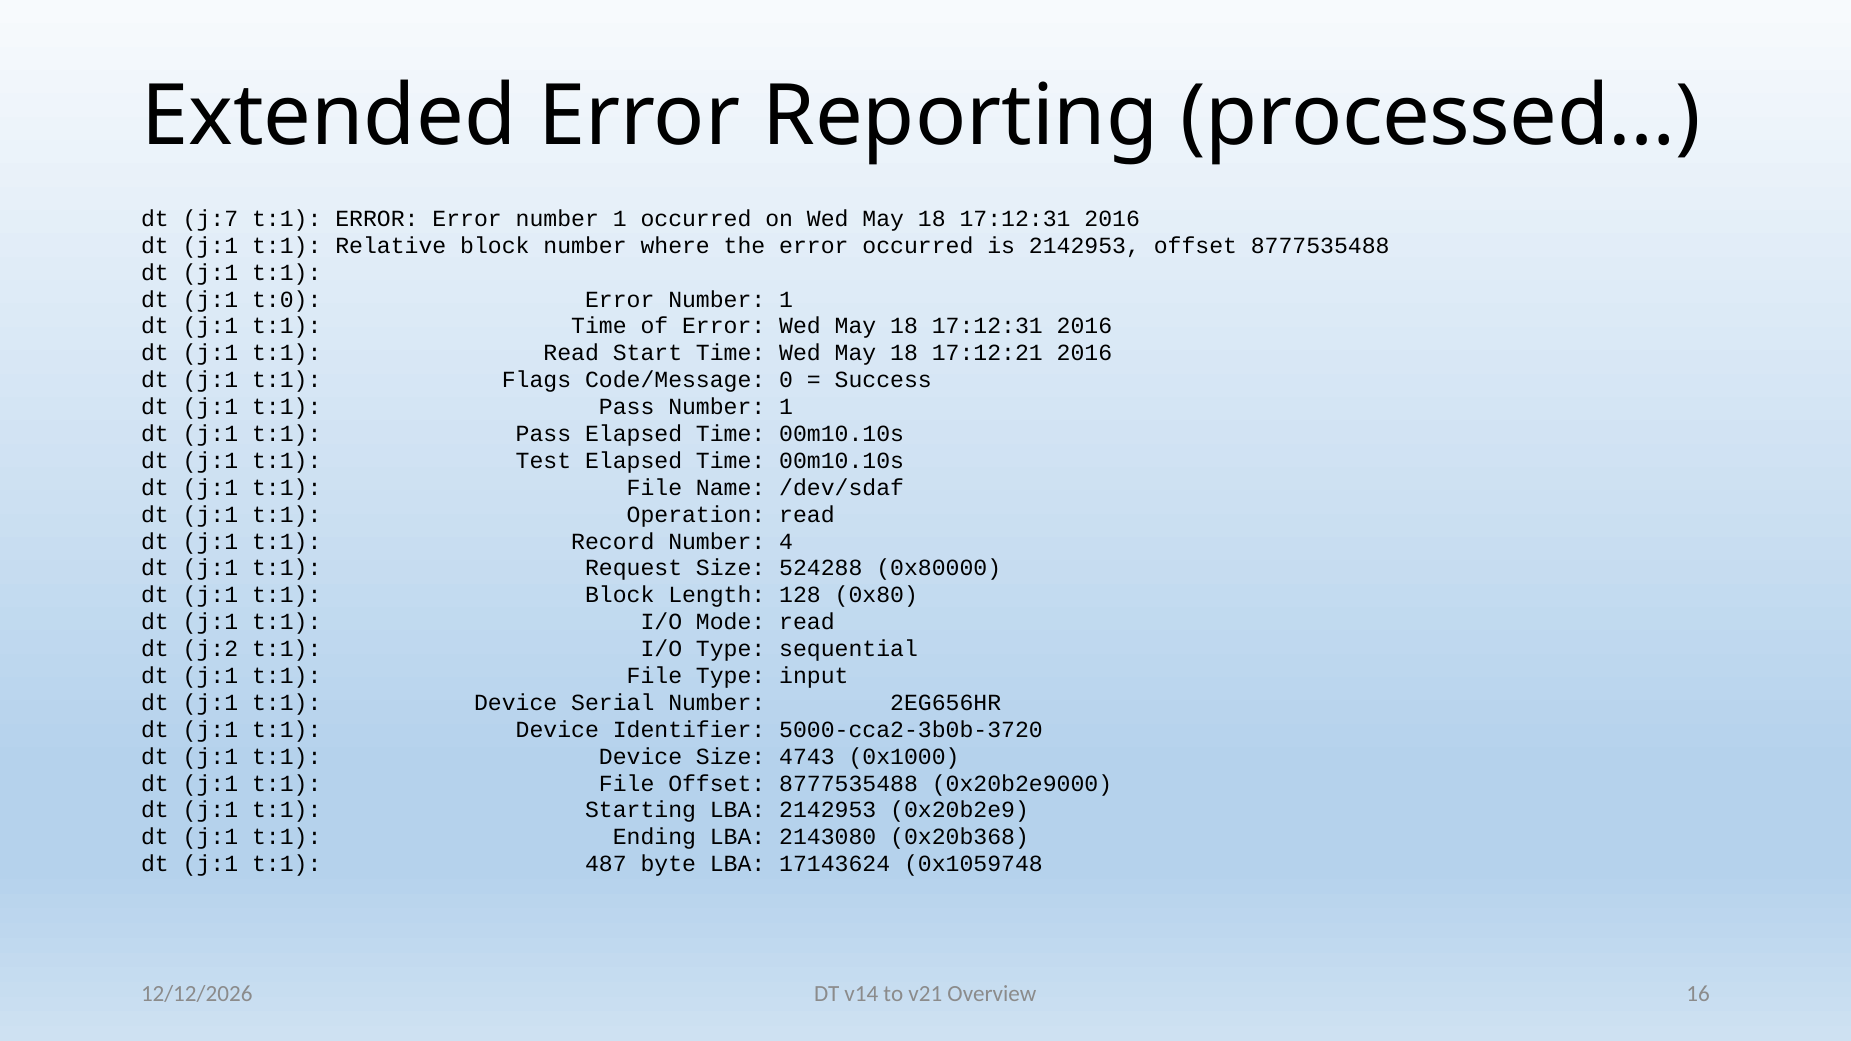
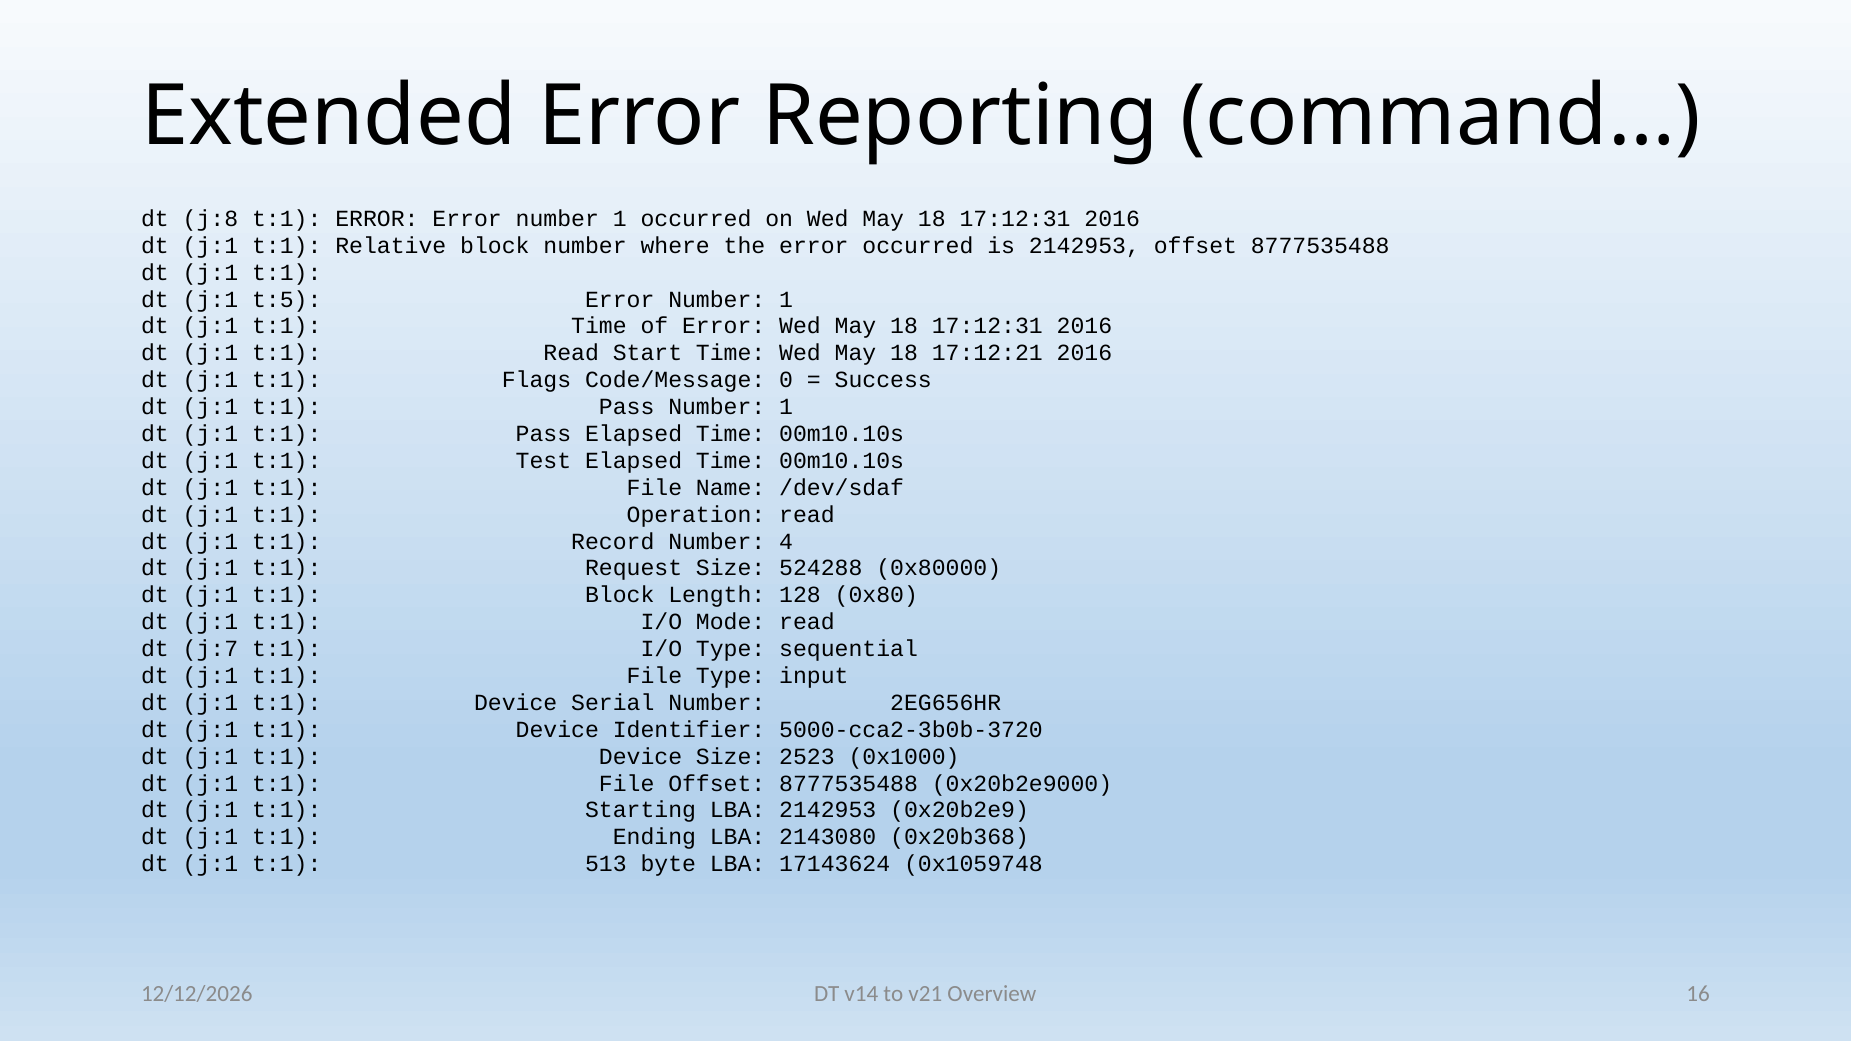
processed…: processed… -> command… (1440, 117)
j:7: j:7 -> j:8 (210, 219)
t:0: t:0 -> t:5 (287, 300)
j:2: j:2 -> j:7 (210, 649)
4743: 4743 -> 2523 (807, 757)
487: 487 -> 513 (606, 864)
